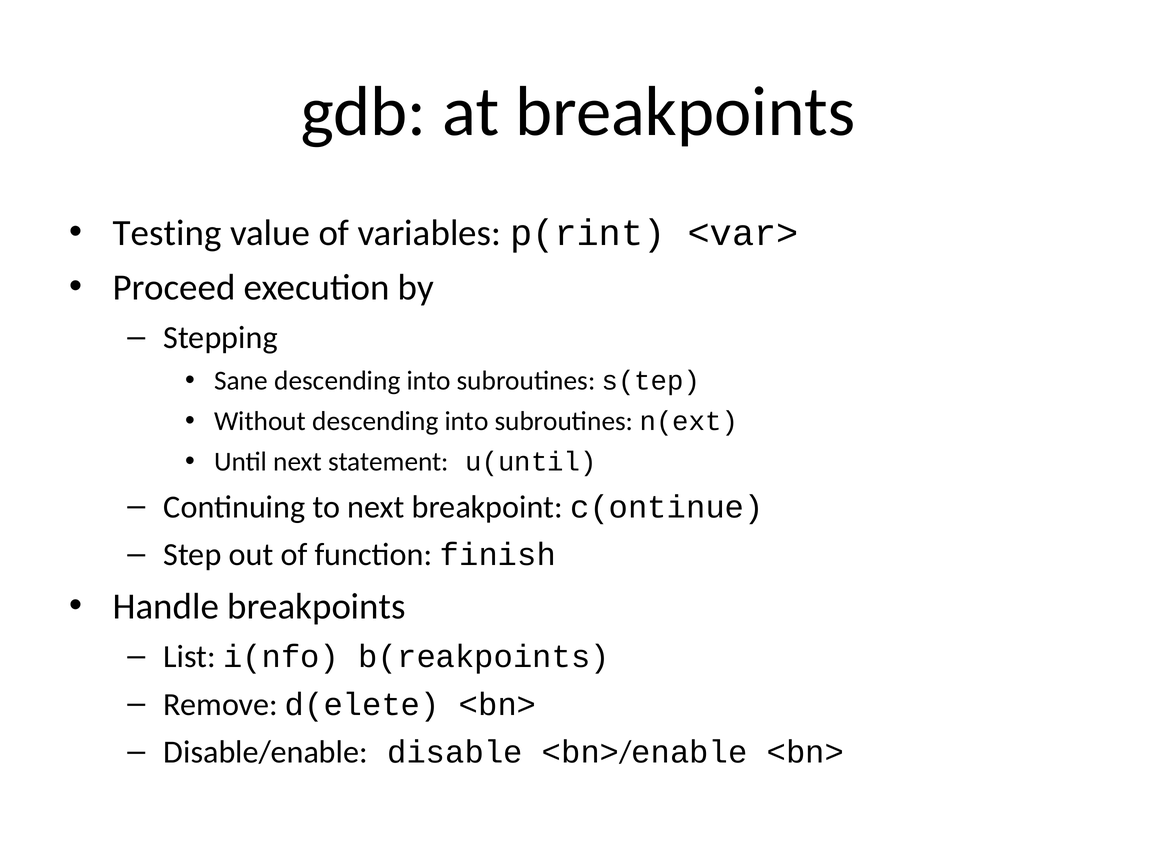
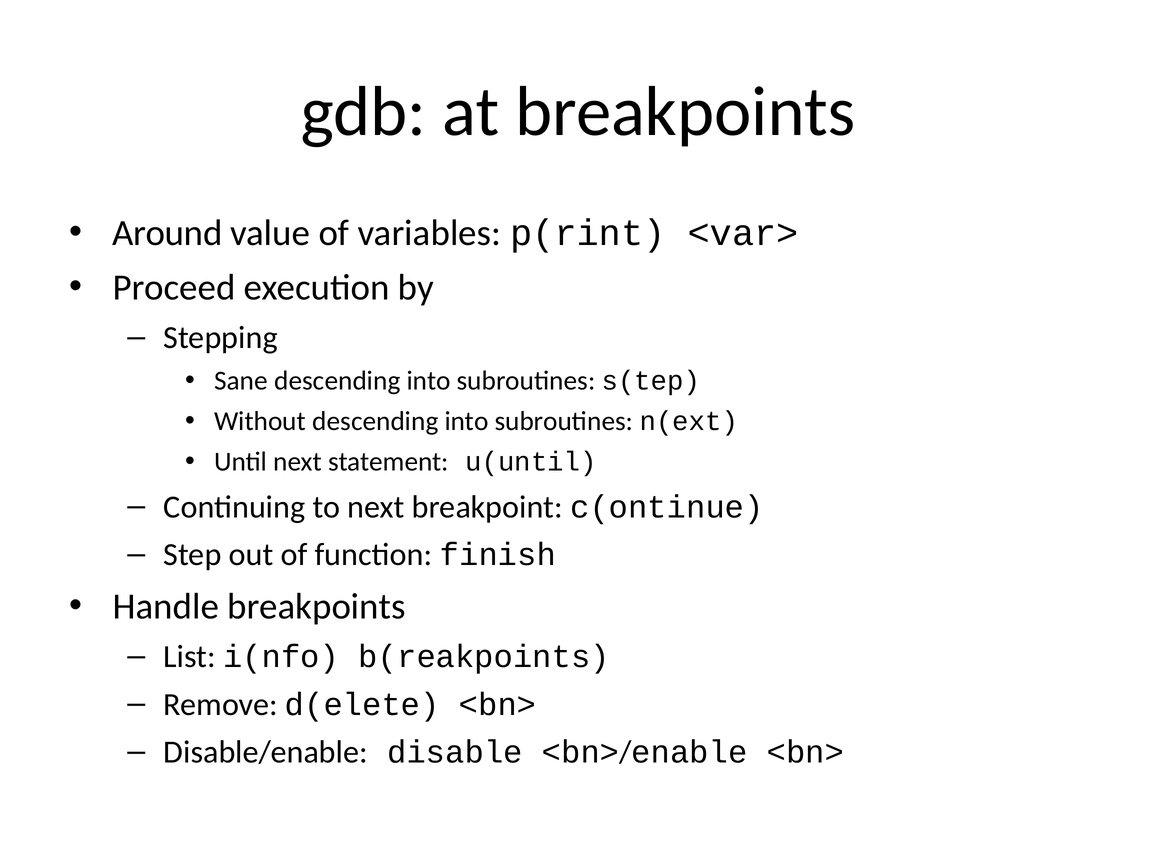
Testing: Testing -> Around (167, 233)
